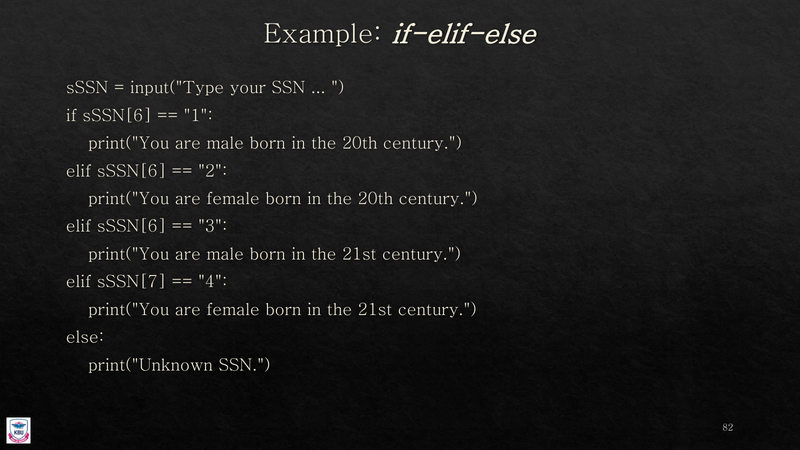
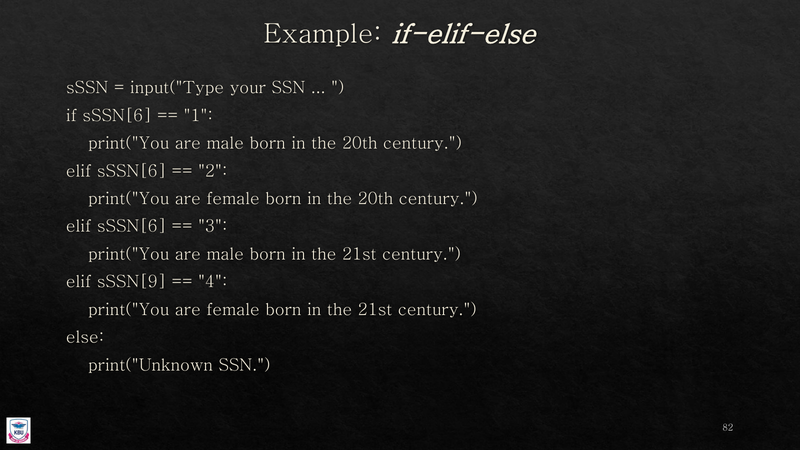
sSSN[7: sSSN[7 -> sSSN[9 (131, 282)
